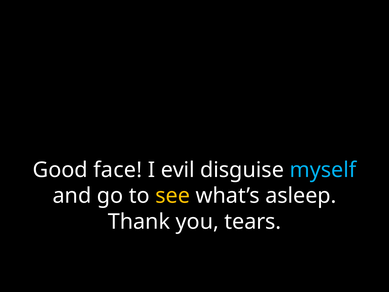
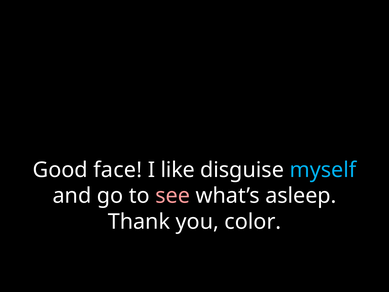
evil: evil -> like (178, 170)
see colour: yellow -> pink (173, 196)
tears: tears -> color (253, 222)
